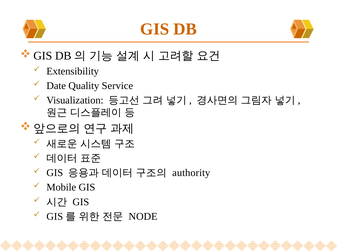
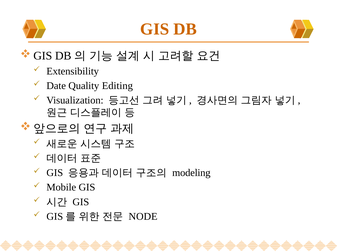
Service: Service -> Editing (117, 86)
authority: authority -> modeling (191, 173)
